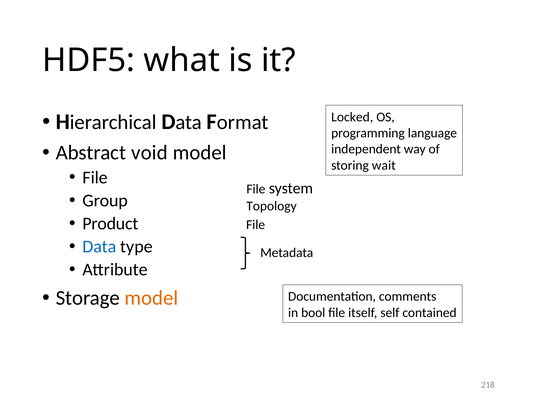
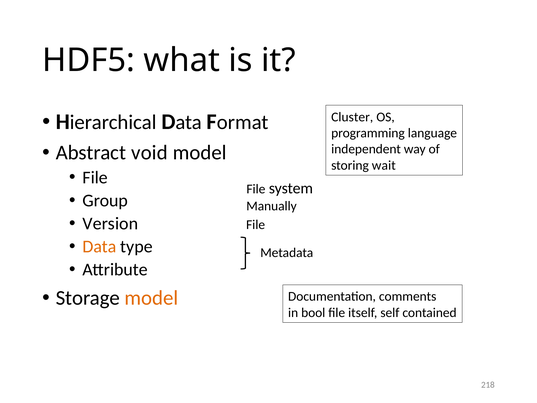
Locked: Locked -> Cluster (352, 117)
Topology: Topology -> Manually (272, 206)
Product: Product -> Version (110, 223)
Data colour: blue -> orange (99, 246)
